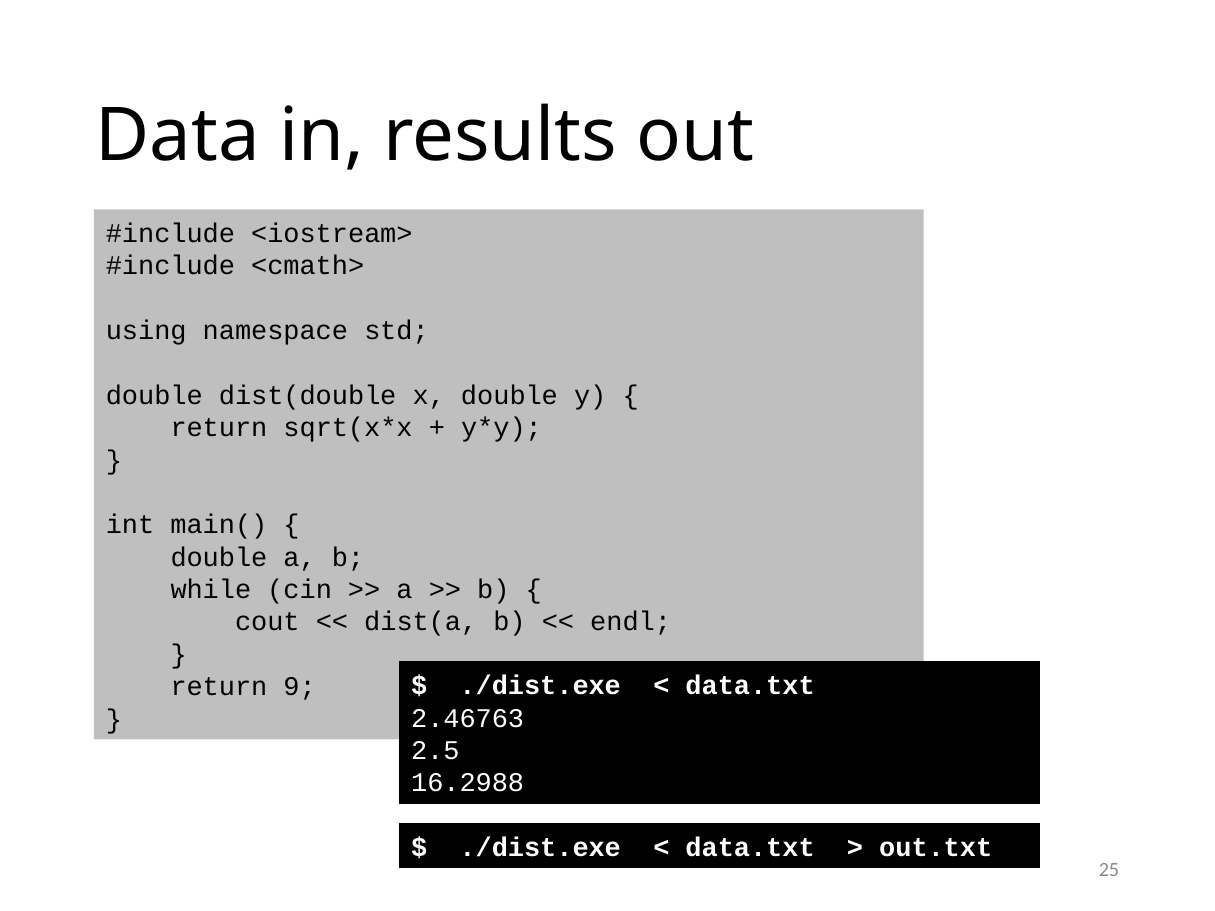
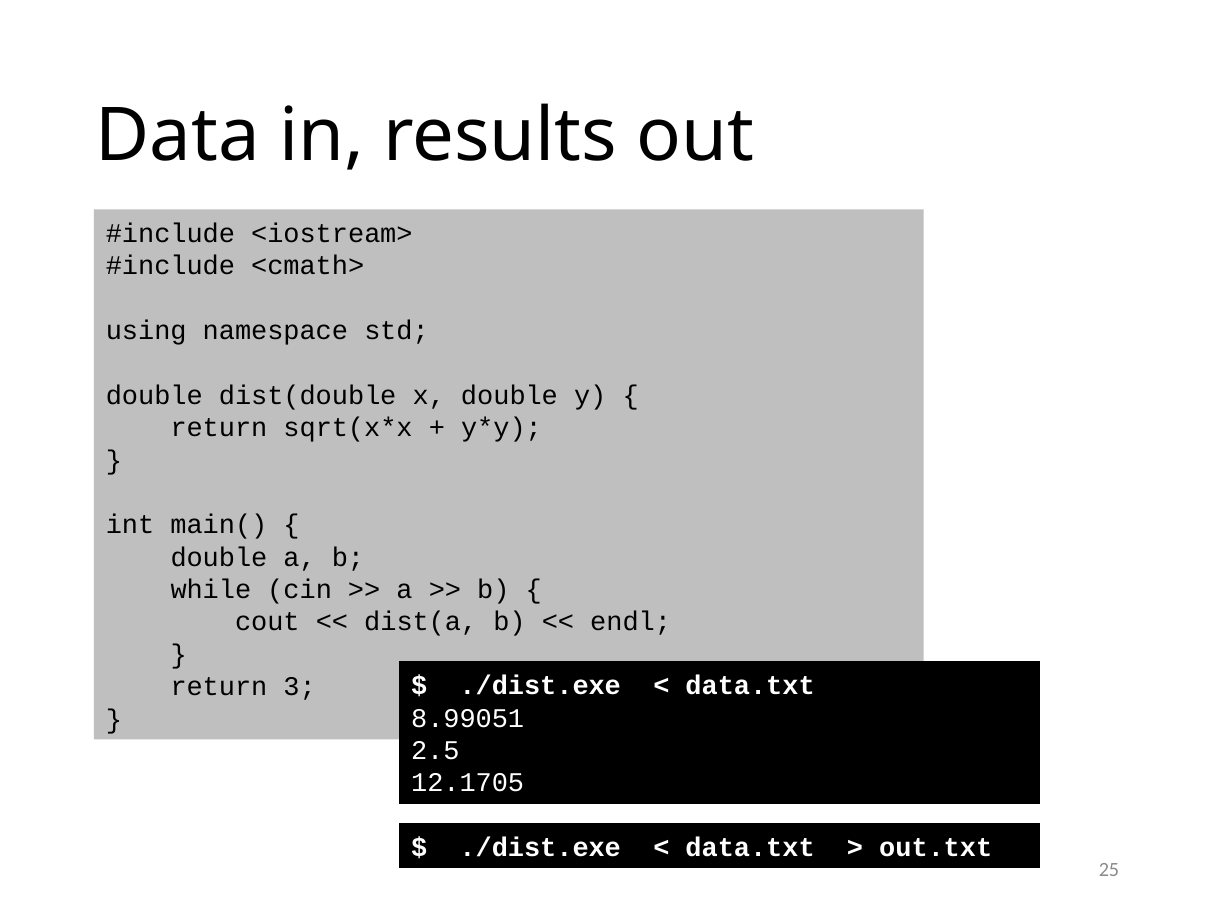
9: 9 -> 3 (300, 687)
2.46763: 2.46763 -> 8.99051 (468, 719)
16.2988: 16.2988 -> 12.1705 (468, 783)
